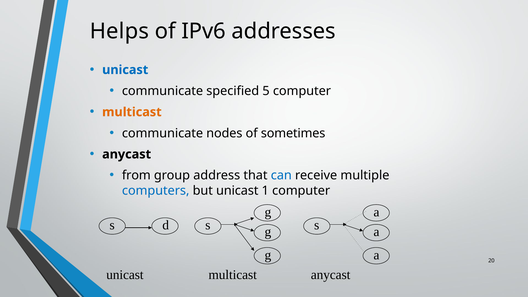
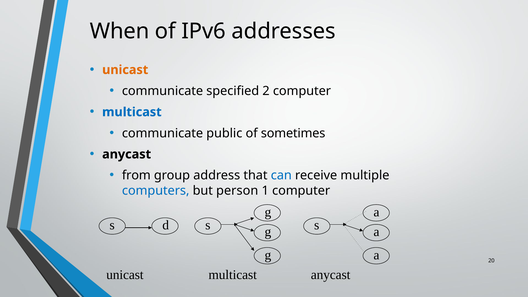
Helps: Helps -> When (120, 31)
unicast colour: blue -> orange (125, 70)
5: 5 -> 2 (266, 91)
multicast colour: orange -> blue (132, 112)
nodes: nodes -> public (224, 133)
but unicast: unicast -> person (237, 191)
